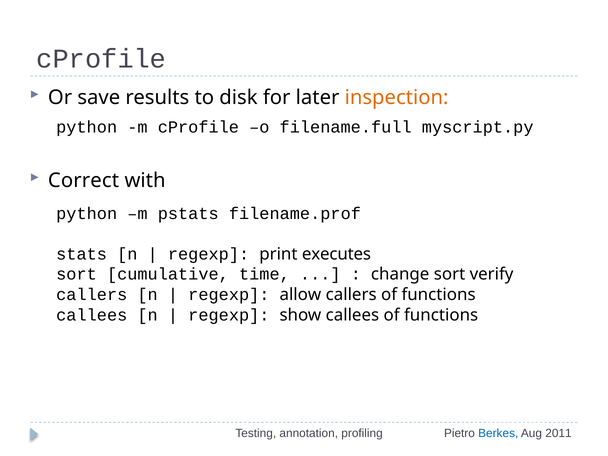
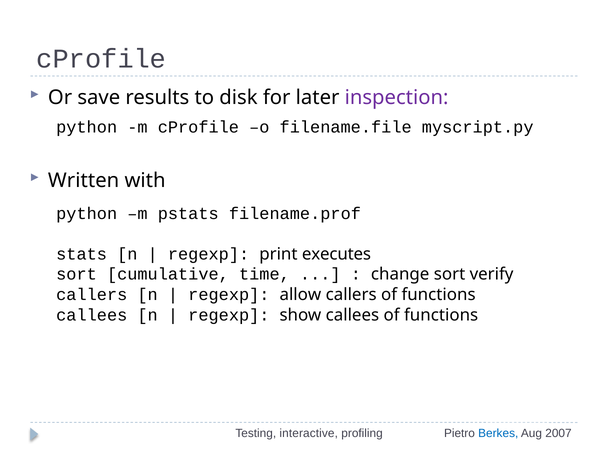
inspection colour: orange -> purple (397, 98)
filename.full: filename.full -> filename.file (346, 127)
Correct: Correct -> Written (84, 181)
annotation: annotation -> interactive (309, 434)
2011: 2011 -> 2007 (558, 434)
